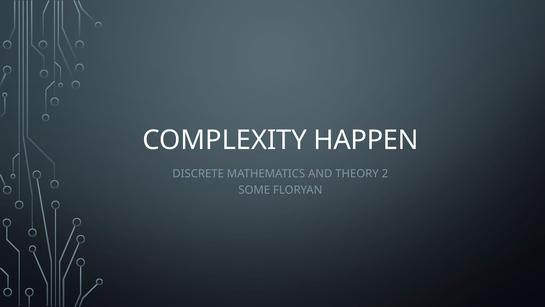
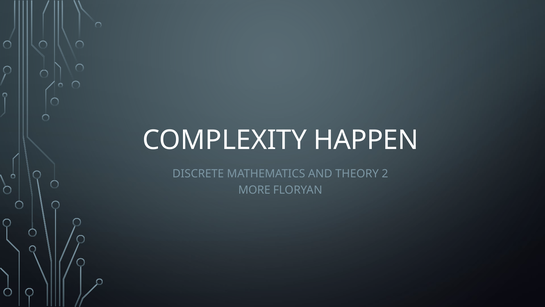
SOME: SOME -> MORE (254, 190)
